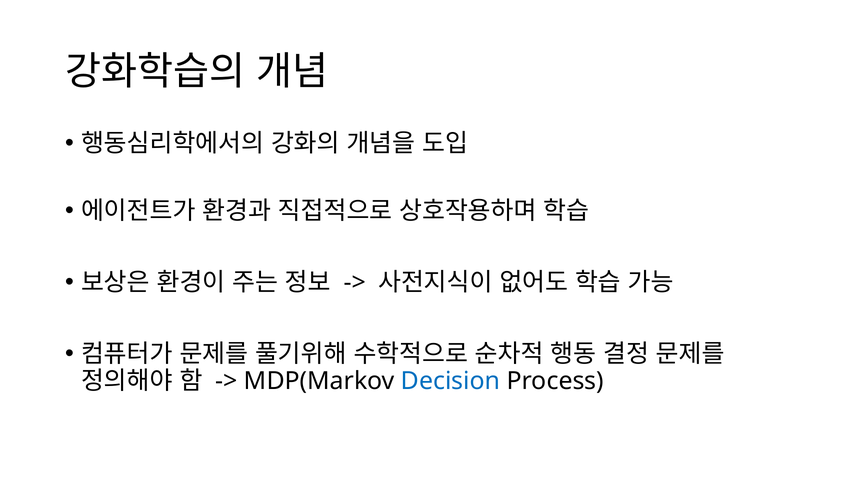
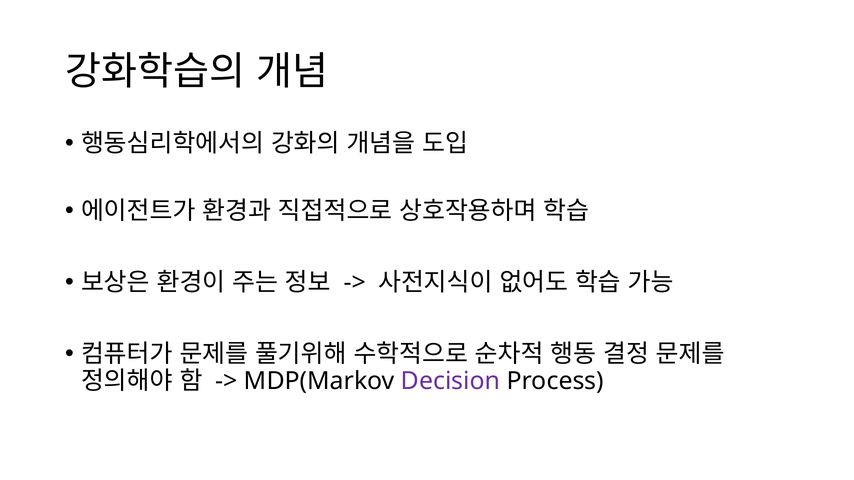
Decision colour: blue -> purple (451, 381)
